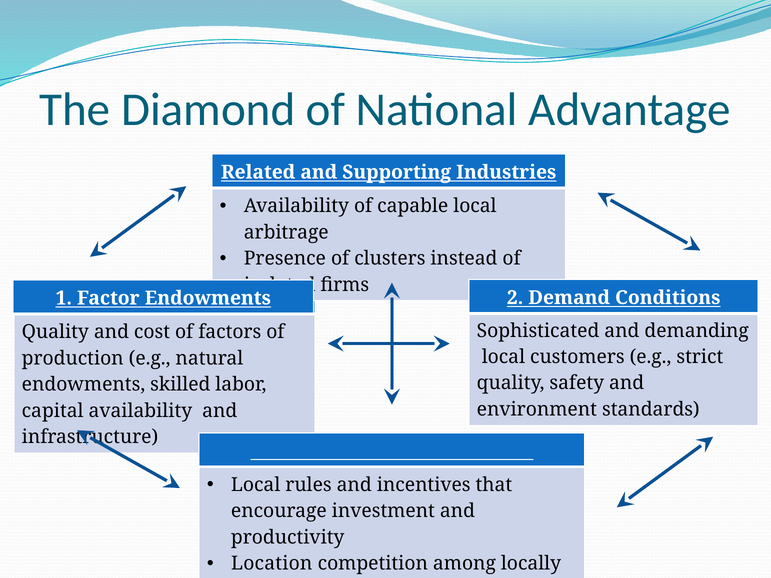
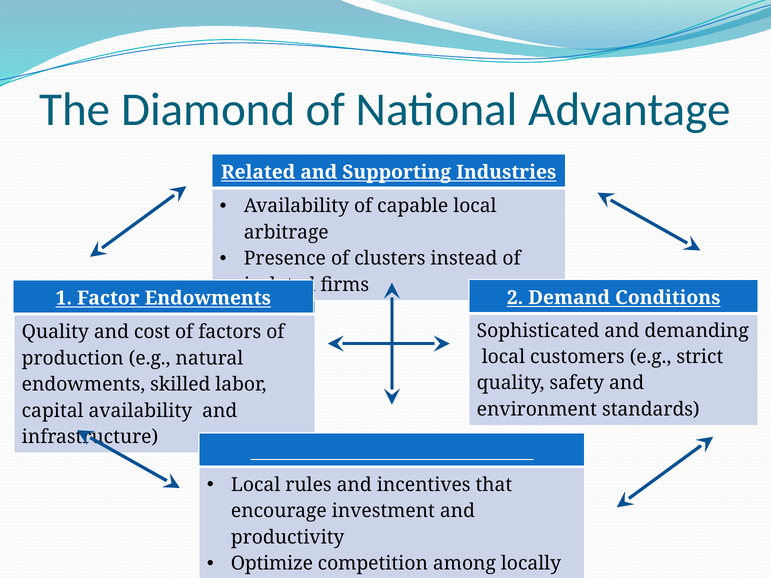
Location: Location -> Optimize (272, 564)
